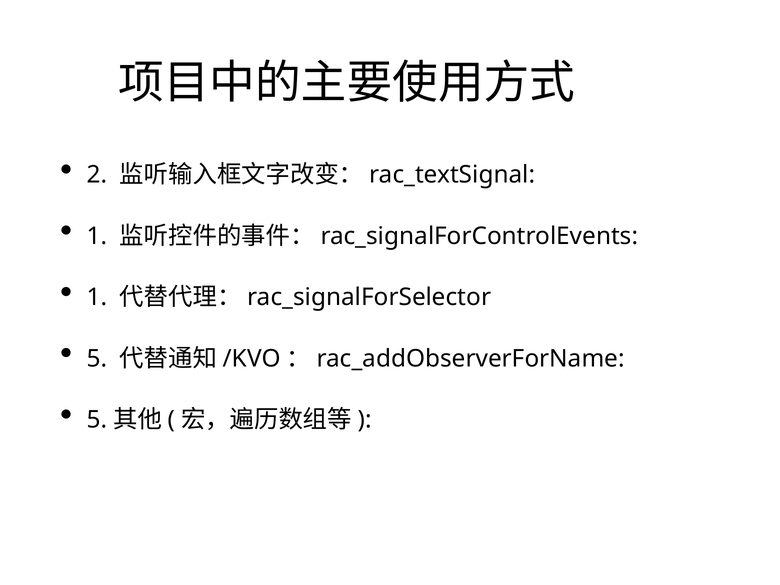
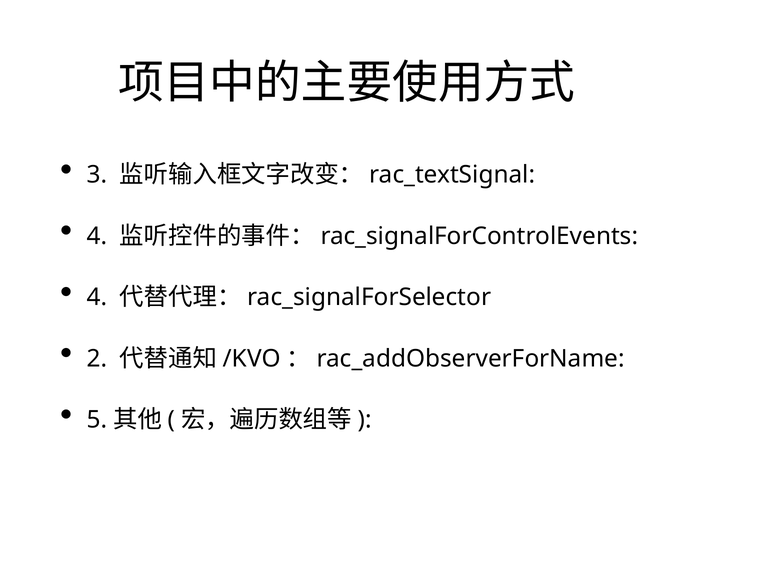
2: 2 -> 3 (97, 175)
1: 1 -> 4 (97, 236)
1: 1 -> 4 (97, 297)
5: 5 -> 2 (97, 359)
